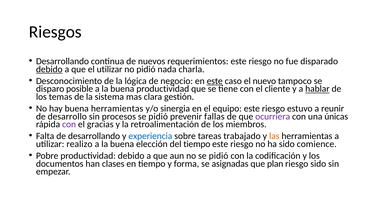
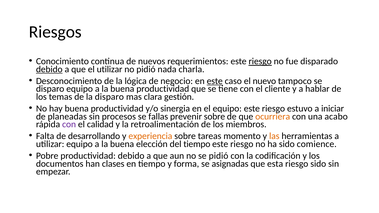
Desarrollando: Desarrollando -> Conocimiento (62, 61)
riesgo underline: none -> present (260, 61)
disparo posible: posible -> equipo (80, 89)
hablar underline: present -> none (317, 89)
la sistema: sistema -> disparo (109, 97)
hay buena herramientas: herramientas -> productividad (117, 109)
reunir: reunir -> iniciar (333, 109)
desarrollo: desarrollo -> planeadas (67, 117)
pidió: pidió -> fallas (158, 117)
prevenir fallas: fallas -> sobre (214, 117)
ocurriera colour: purple -> orange (273, 117)
únicas: únicas -> acabo (336, 117)
gracias: gracias -> calidad (100, 124)
experiencia colour: blue -> orange (150, 136)
trabajado: trabajado -> momento (242, 136)
utilizar realizo: realizo -> equipo (80, 144)
plan: plan -> esta (275, 164)
